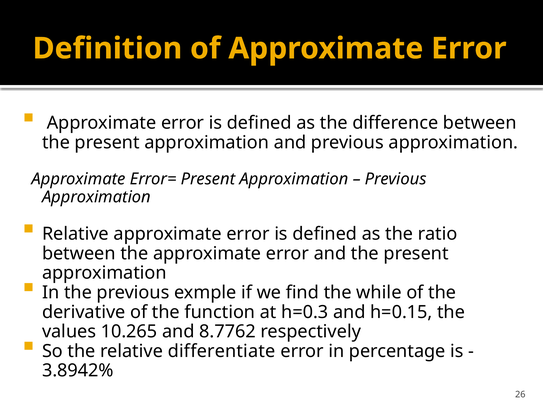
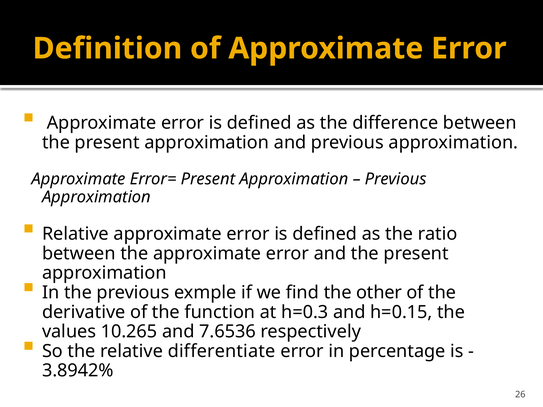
while: while -> other (379, 293)
8.7762: 8.7762 -> 7.6536 (228, 332)
